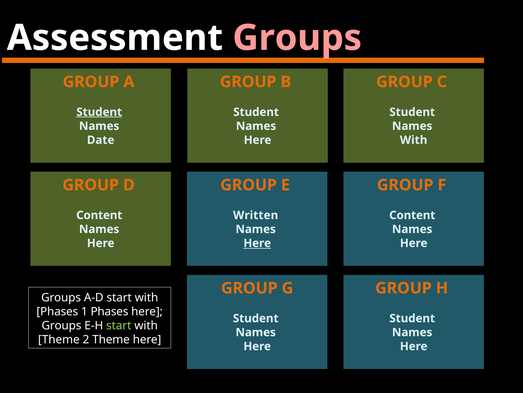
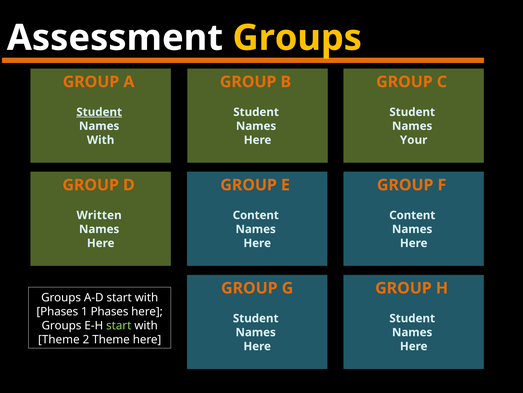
Groups colour: pink -> yellow (297, 38)
Date: Date -> With (101, 140)
With: With -> Your (414, 140)
Content: Content -> Written (99, 215)
Written: Written -> Content (256, 215)
Here underline: present -> none (257, 243)
